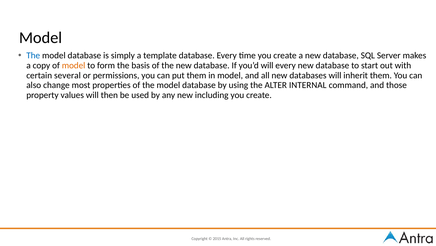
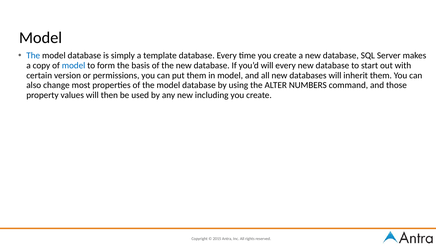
model colour: orange -> blue (74, 65)
several: several -> version (67, 75)
INTERNAL: INTERNAL -> NUMBERS (308, 85)
